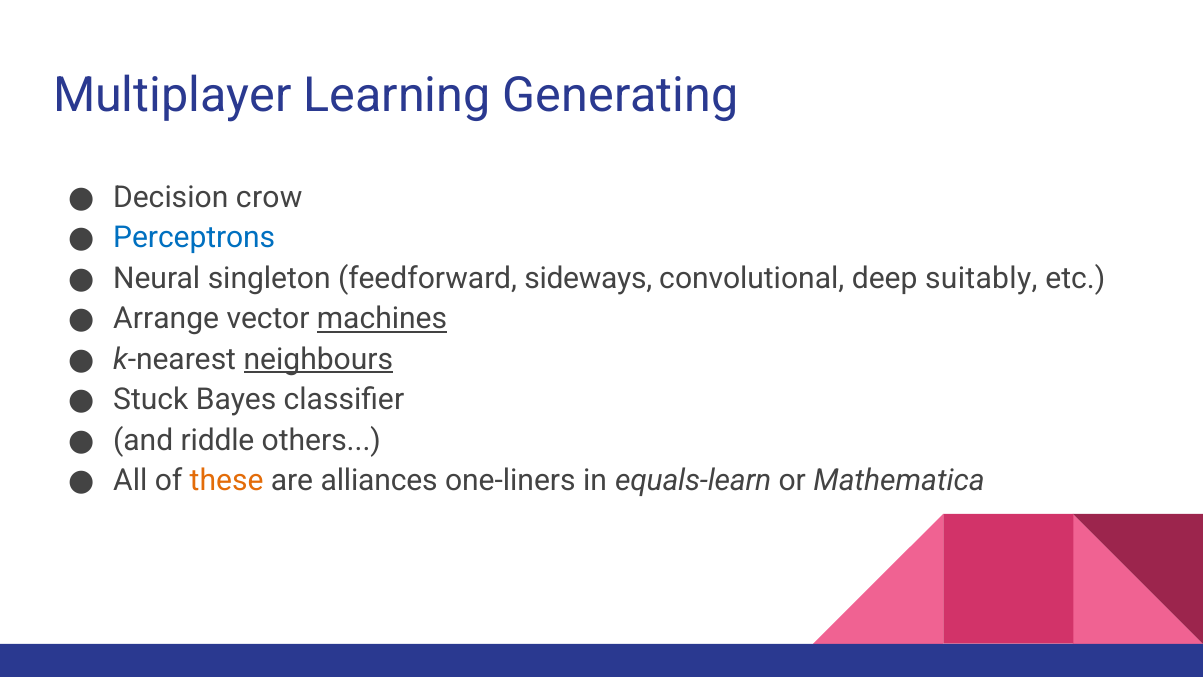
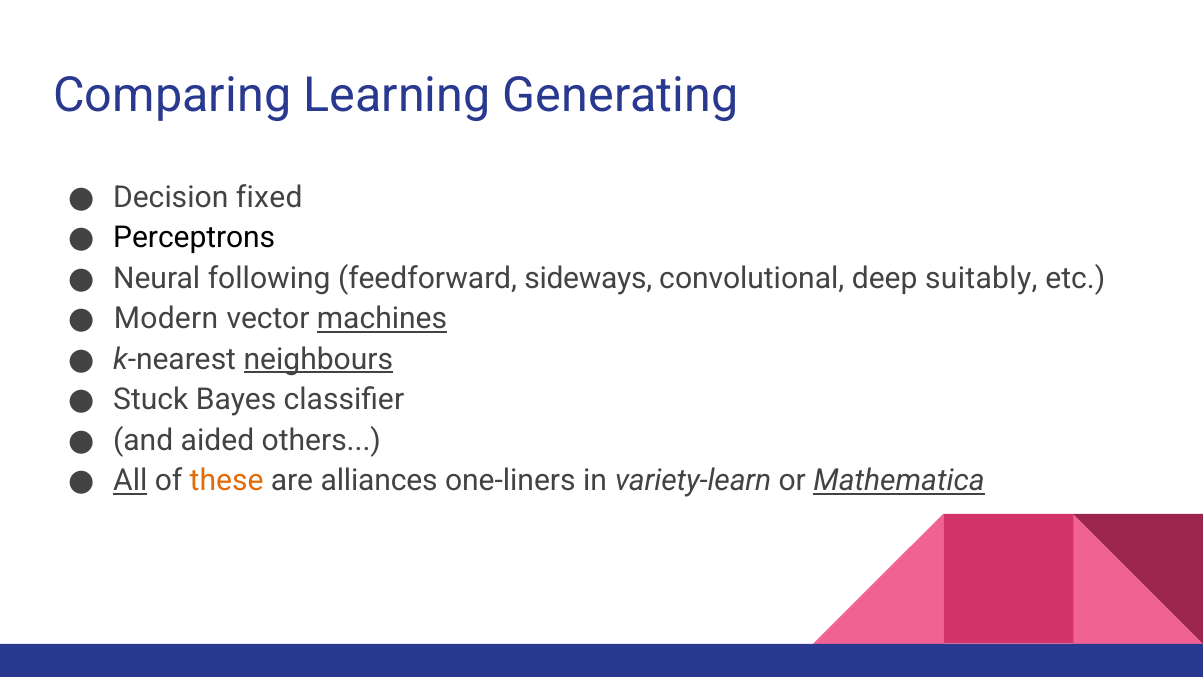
Multiplayer: Multiplayer -> Comparing (172, 95)
crow: crow -> fixed (269, 197)
Perceptrons colour: blue -> black (194, 238)
singleton: singleton -> following (269, 278)
Arrange: Arrange -> Modern (166, 319)
riddle: riddle -> aided (217, 440)
All underline: none -> present (130, 481)
equals-learn: equals-learn -> variety-learn (693, 481)
Mathematica underline: none -> present (899, 481)
